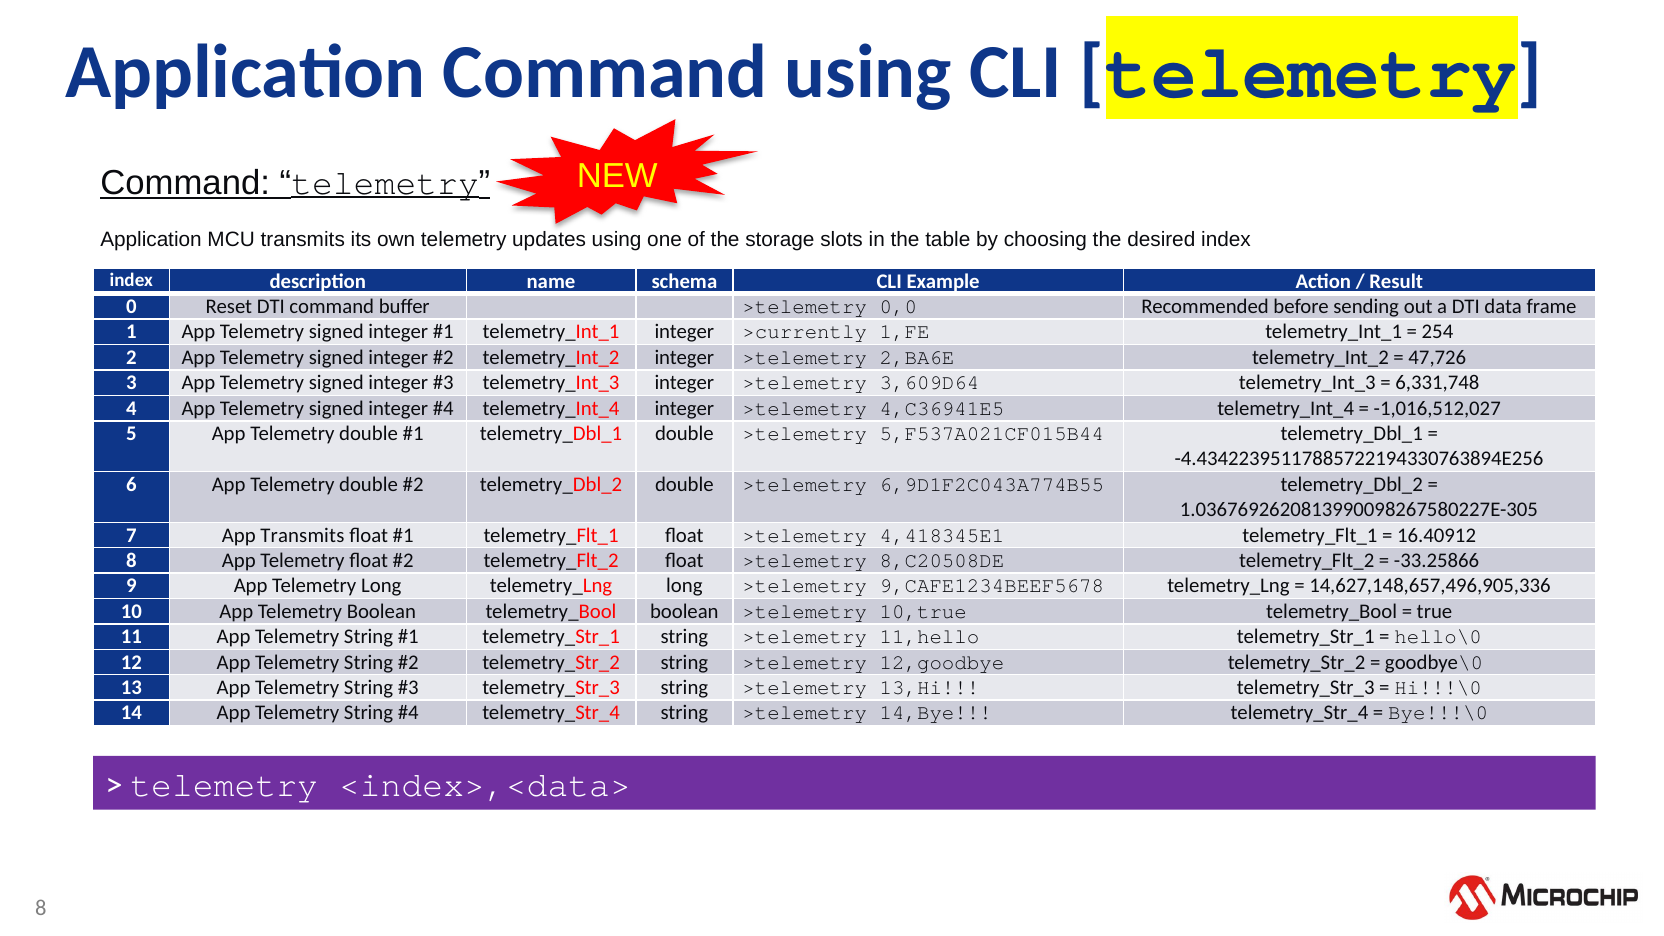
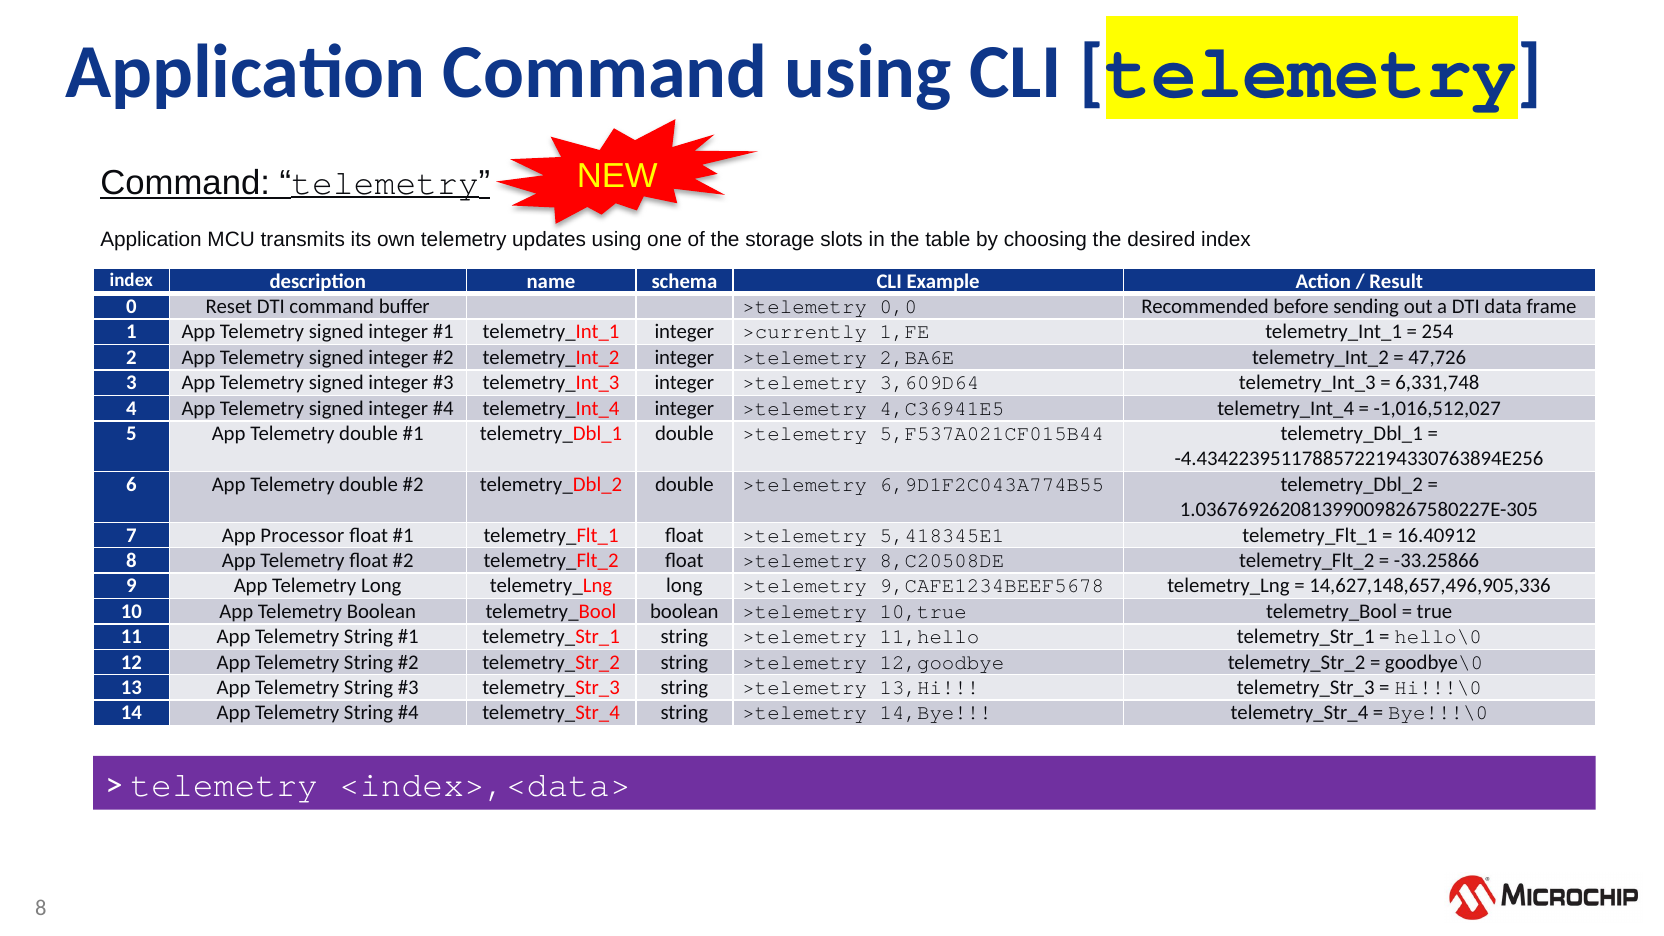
App Transmits: Transmits -> Processor (302, 535)
4,418345E1: 4,418345E1 -> 5,418345E1 (942, 535)
